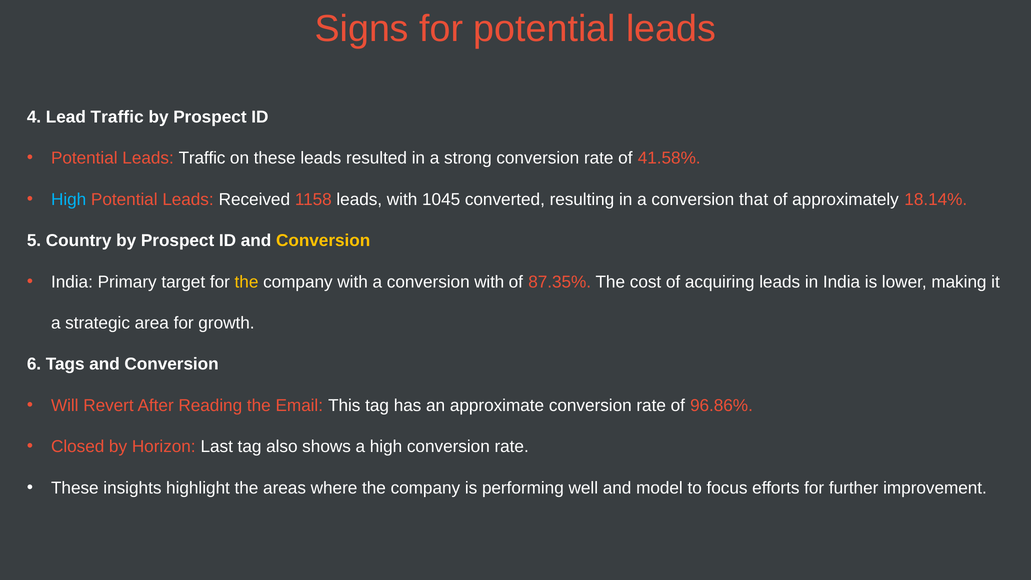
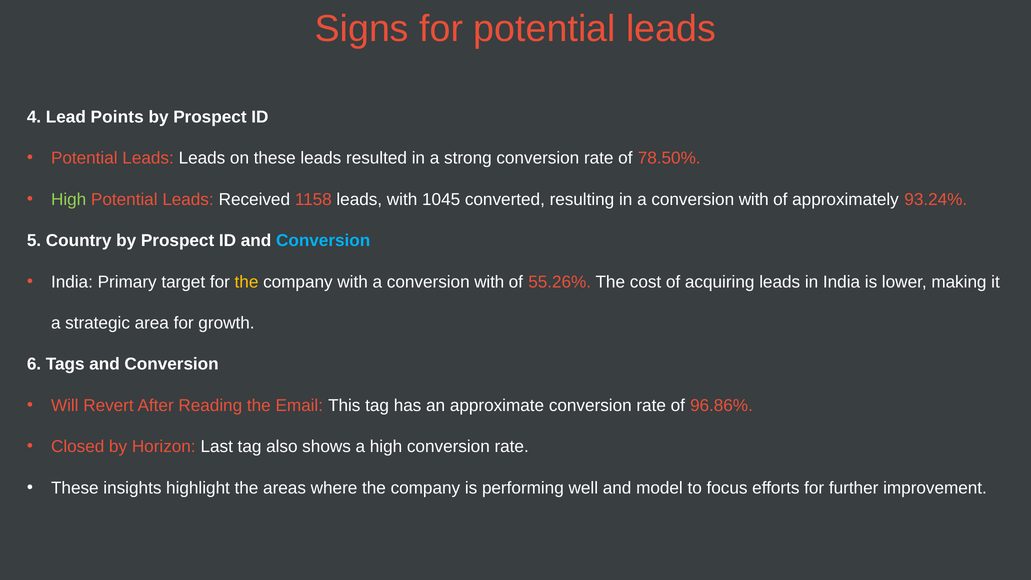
Lead Traffic: Traffic -> Points (117, 117)
Leads Traffic: Traffic -> Leads (202, 158)
41.58%: 41.58% -> 78.50% (669, 158)
High colour: light blue -> light green (69, 199)
in a conversion that: that -> with (754, 199)
18.14%: 18.14% -> 93.24% (936, 199)
Conversion colour: yellow -> light blue (323, 241)
87.35%: 87.35% -> 55.26% (560, 282)
